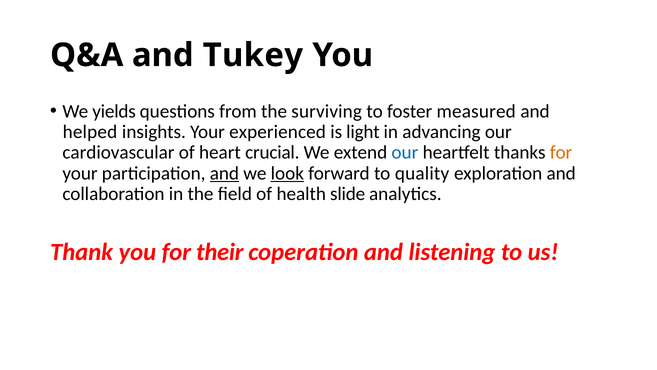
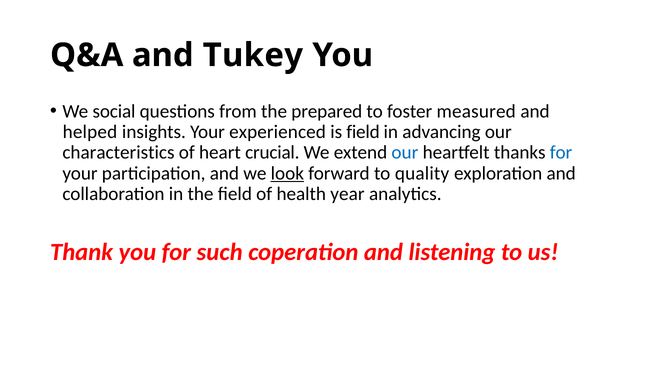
yields: yields -> social (114, 111)
surviving: surviving -> prepared (327, 111)
is light: light -> field (363, 132)
cardiovascular: cardiovascular -> characteristics (118, 152)
for colour: orange -> blue (561, 152)
and underline: present -> none (224, 173)
slide: slide -> year (347, 194)
their: their -> such (220, 252)
